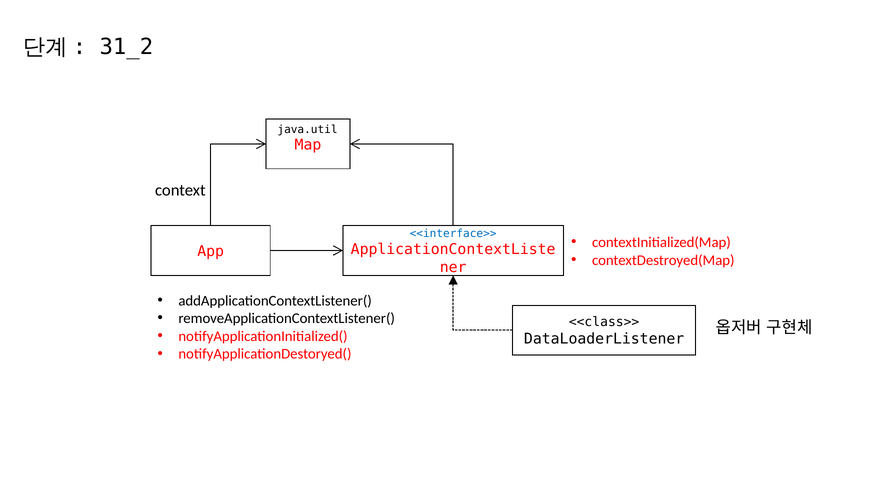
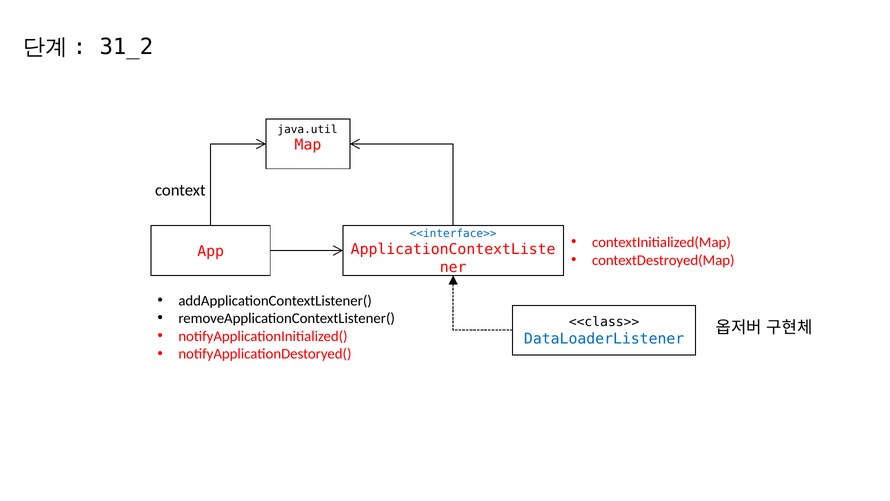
DataLoaderListener colour: black -> blue (604, 339)
